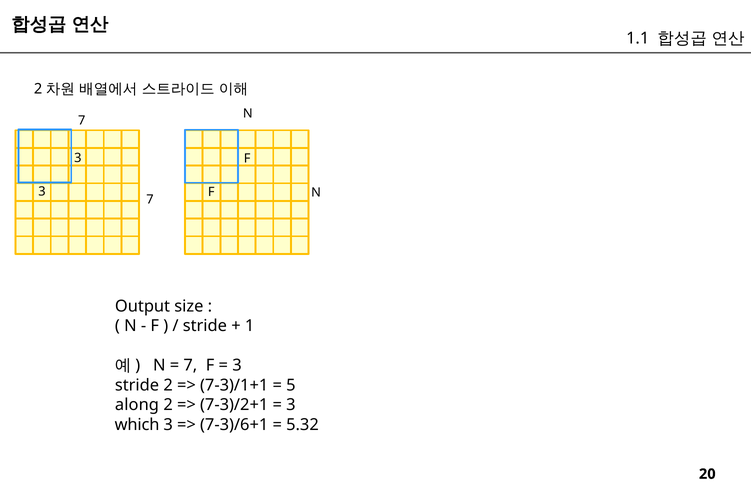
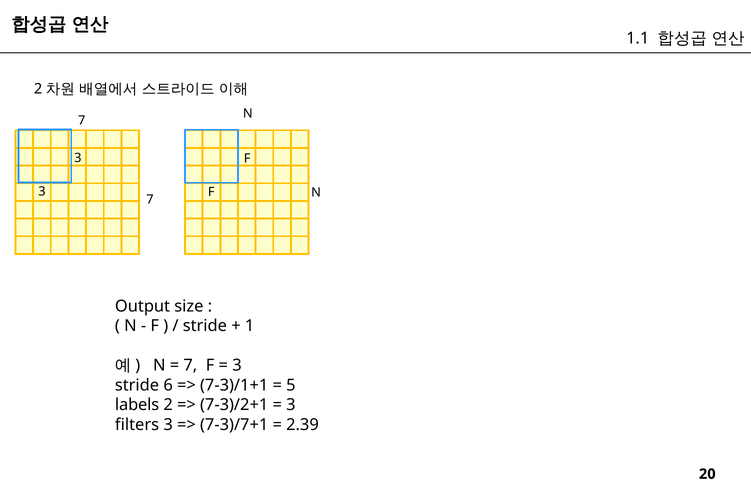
stride 2: 2 -> 6 (168, 385)
along: along -> labels (137, 404)
which: which -> filters (137, 424)
7-3)/6+1: 7-3)/6+1 -> 7-3)/7+1 (234, 424)
5.32: 5.32 -> 2.39 (303, 424)
